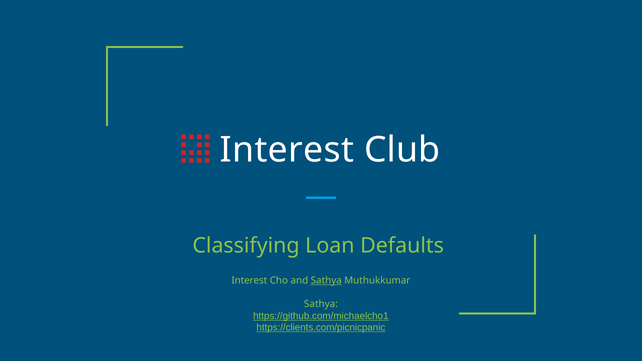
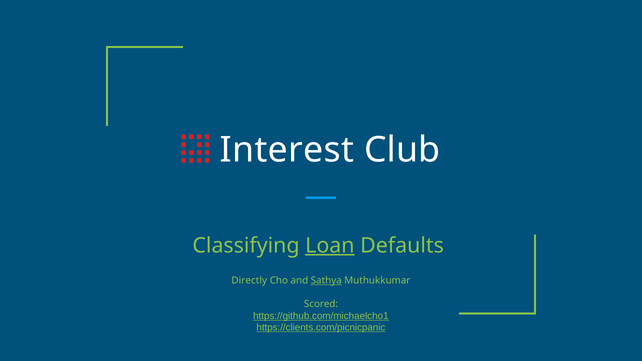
Loan underline: none -> present (330, 246)
Interest: Interest -> Directly (249, 281)
Sathya: Sathya -> Scored (321, 304)
